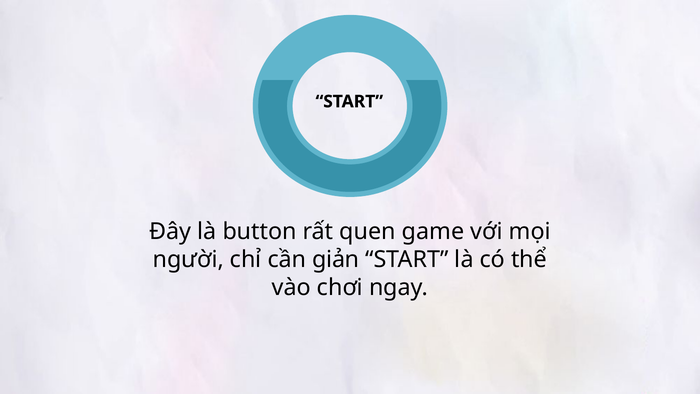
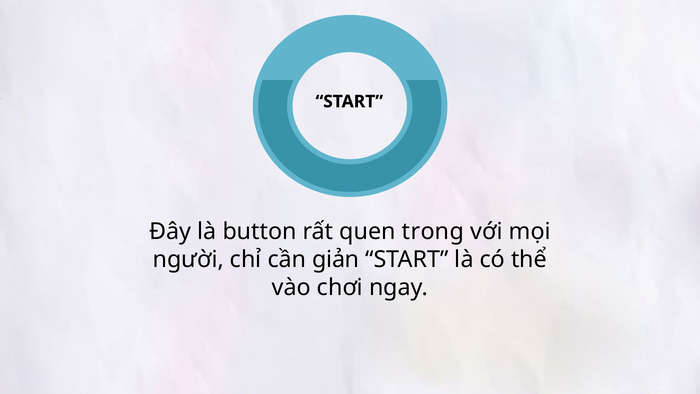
game: game -> trong (433, 232)
